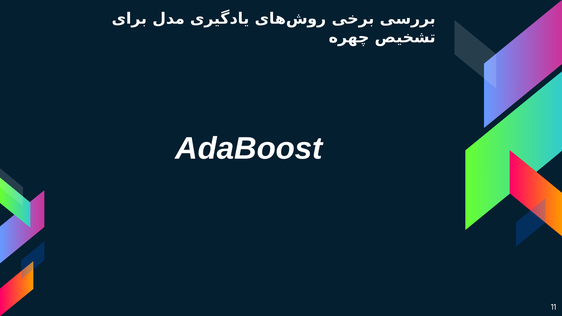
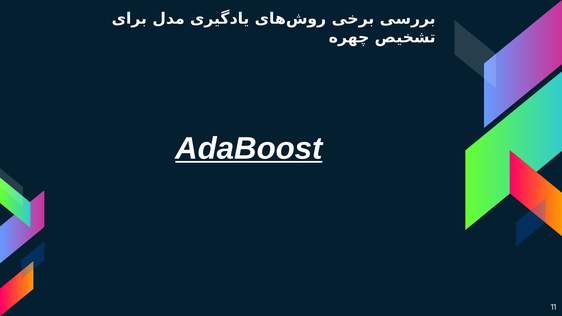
AdaBoost underline: none -> present (249, 148)
